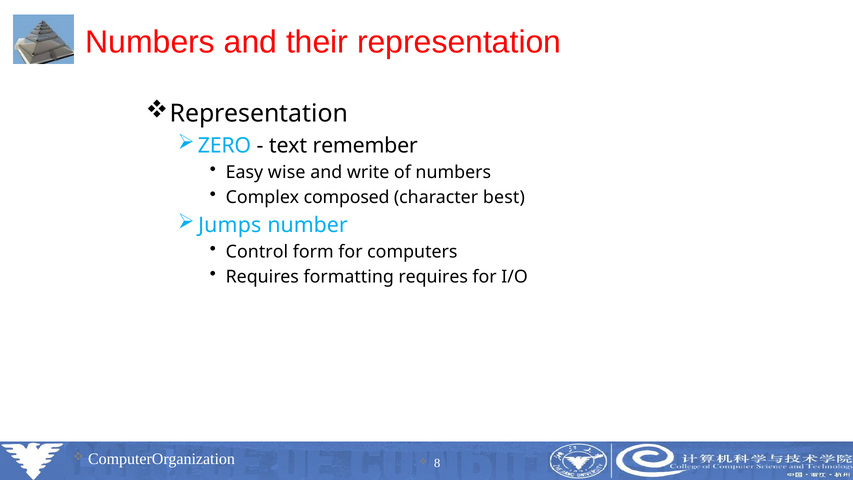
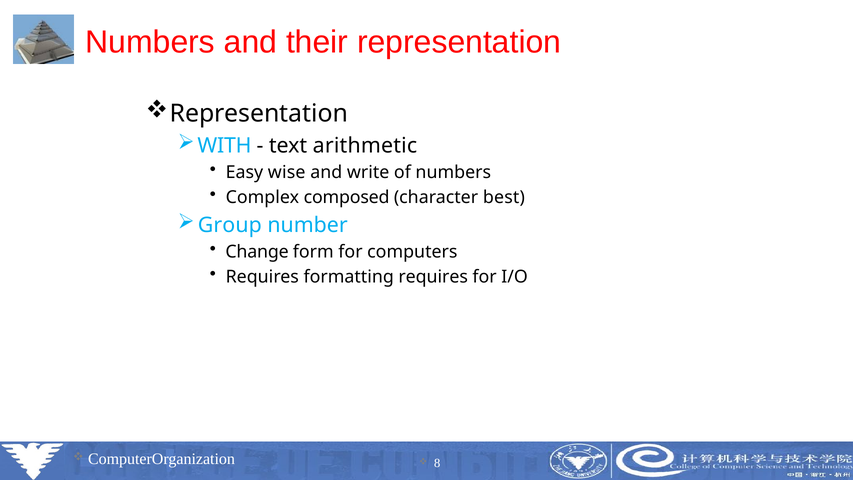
ZERO: ZERO -> WITH (224, 145)
remember: remember -> arithmetic (365, 145)
Jumps: Jumps -> Group (230, 225)
Control: Control -> Change (257, 252)
